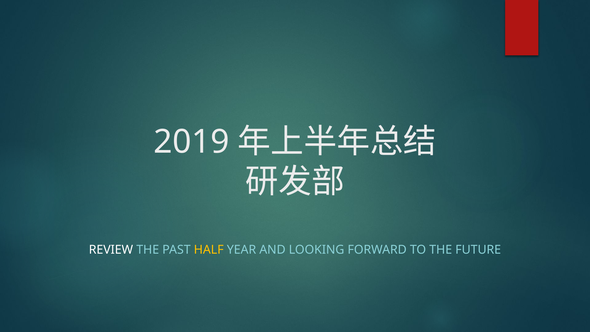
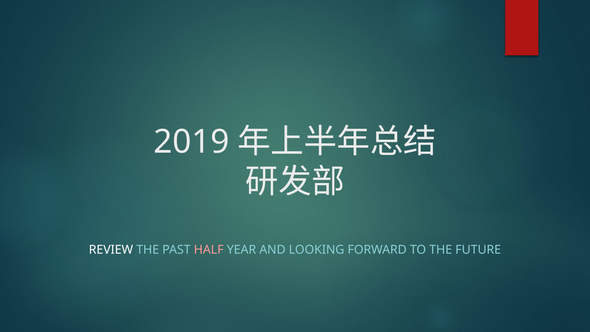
HALF colour: yellow -> pink (209, 250)
